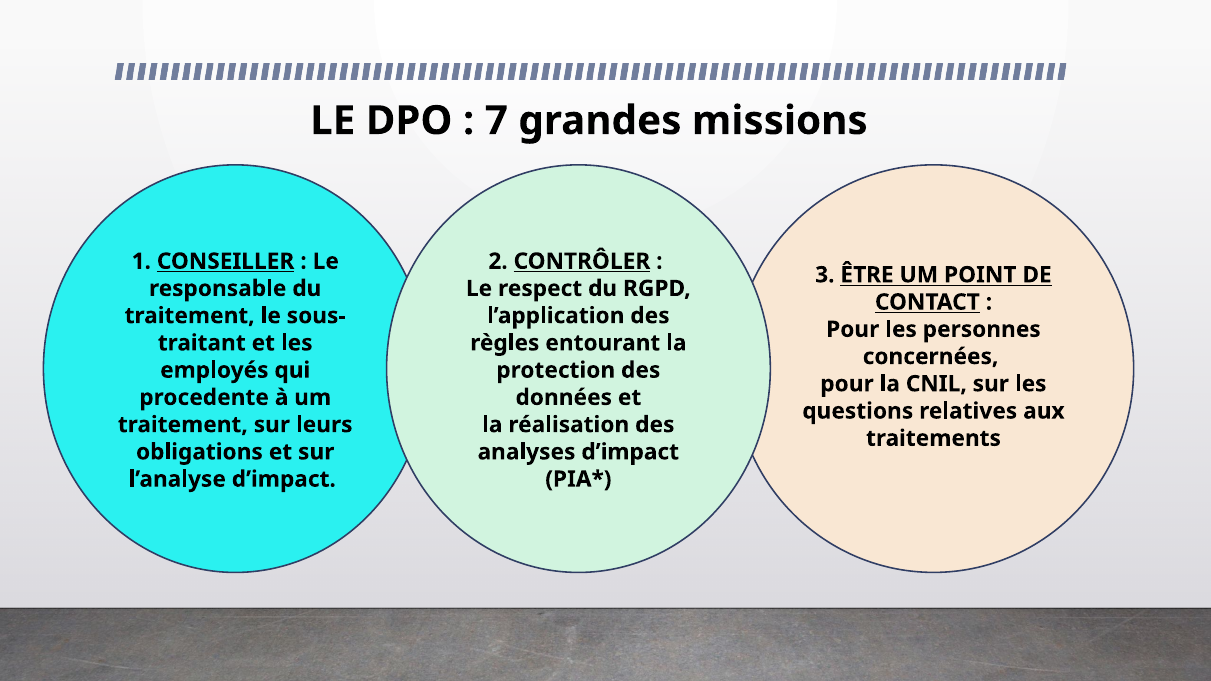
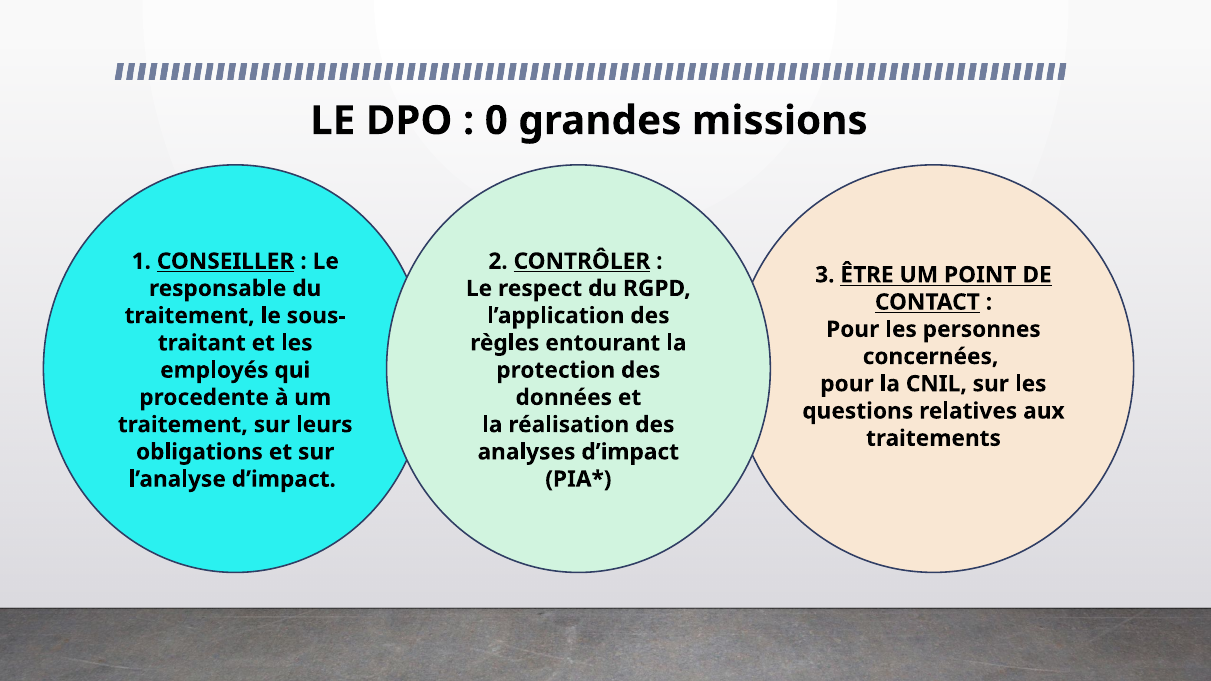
7: 7 -> 0 (496, 121)
